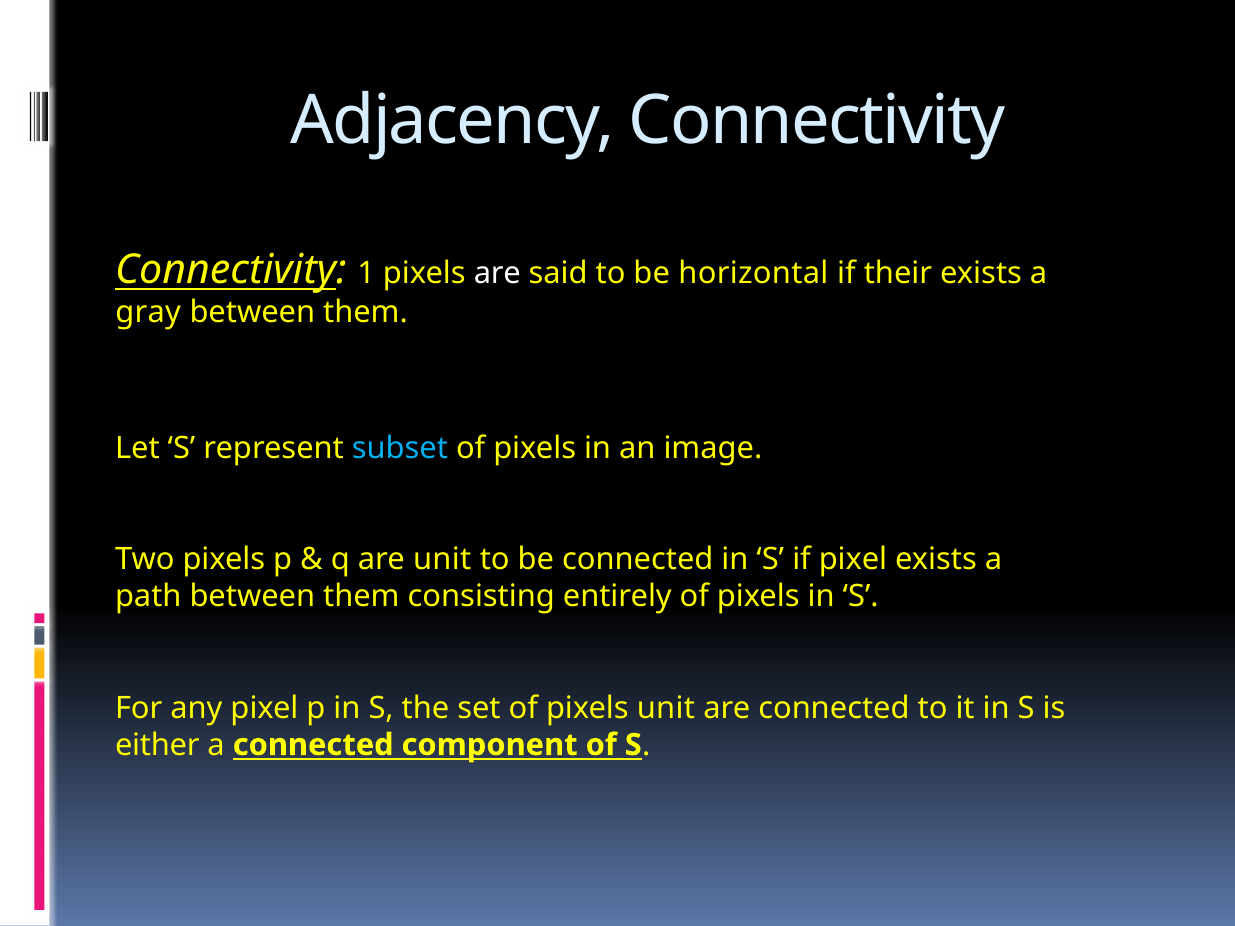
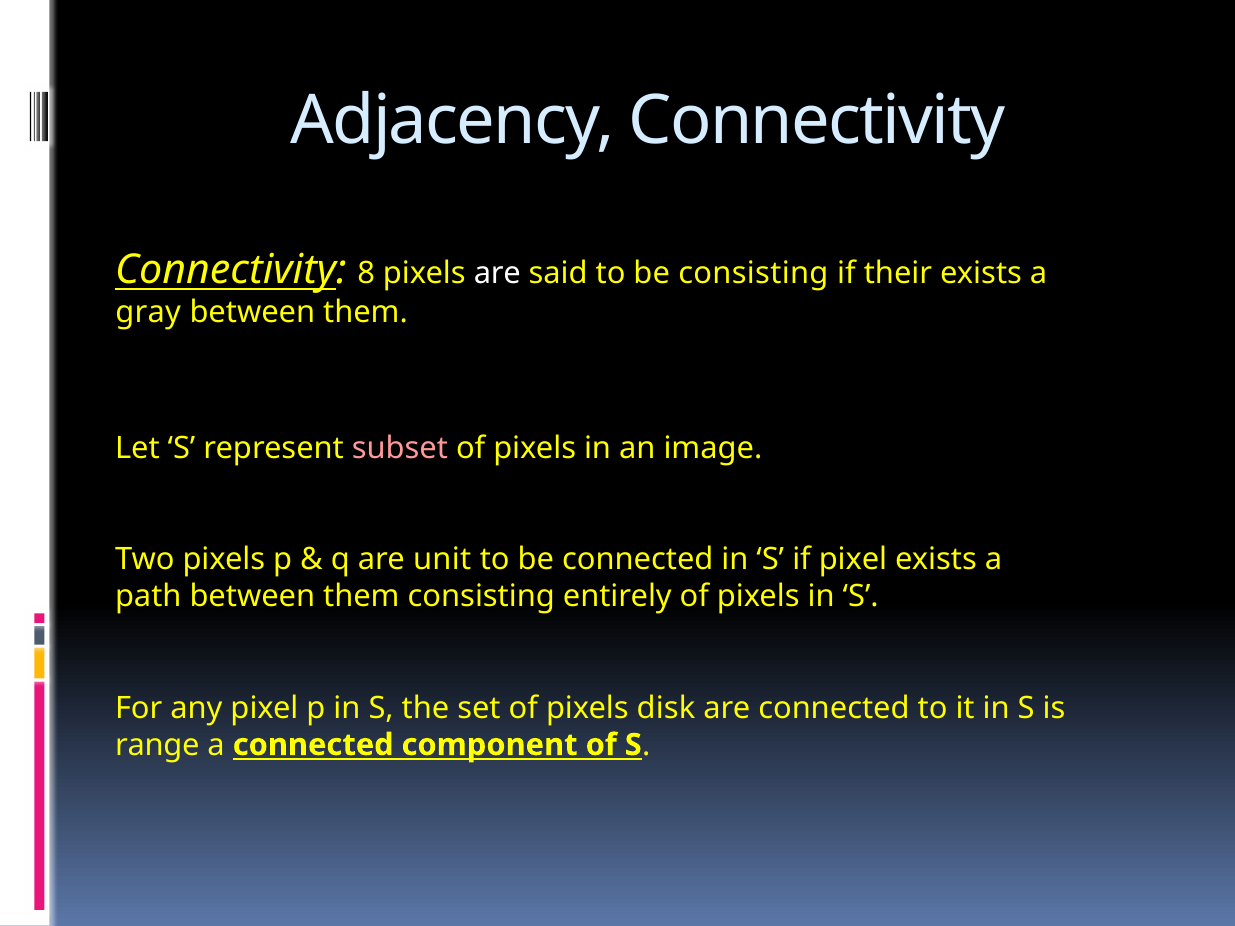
1: 1 -> 8 (366, 274)
be horizontal: horizontal -> consisting (753, 274)
subset colour: light blue -> pink (400, 449)
pixels unit: unit -> disk (666, 708)
either: either -> range (157, 745)
